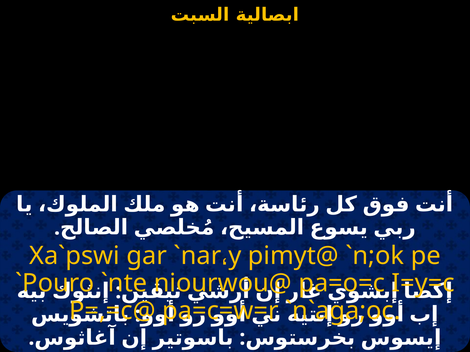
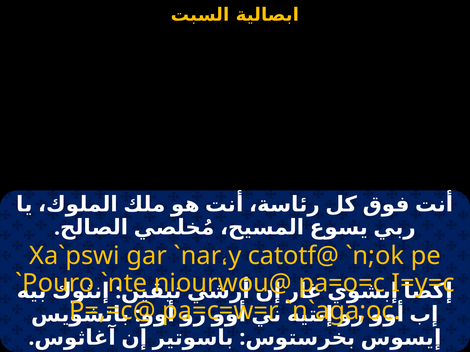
pimyt@: pimyt@ -> catotf@ (293, 256)
